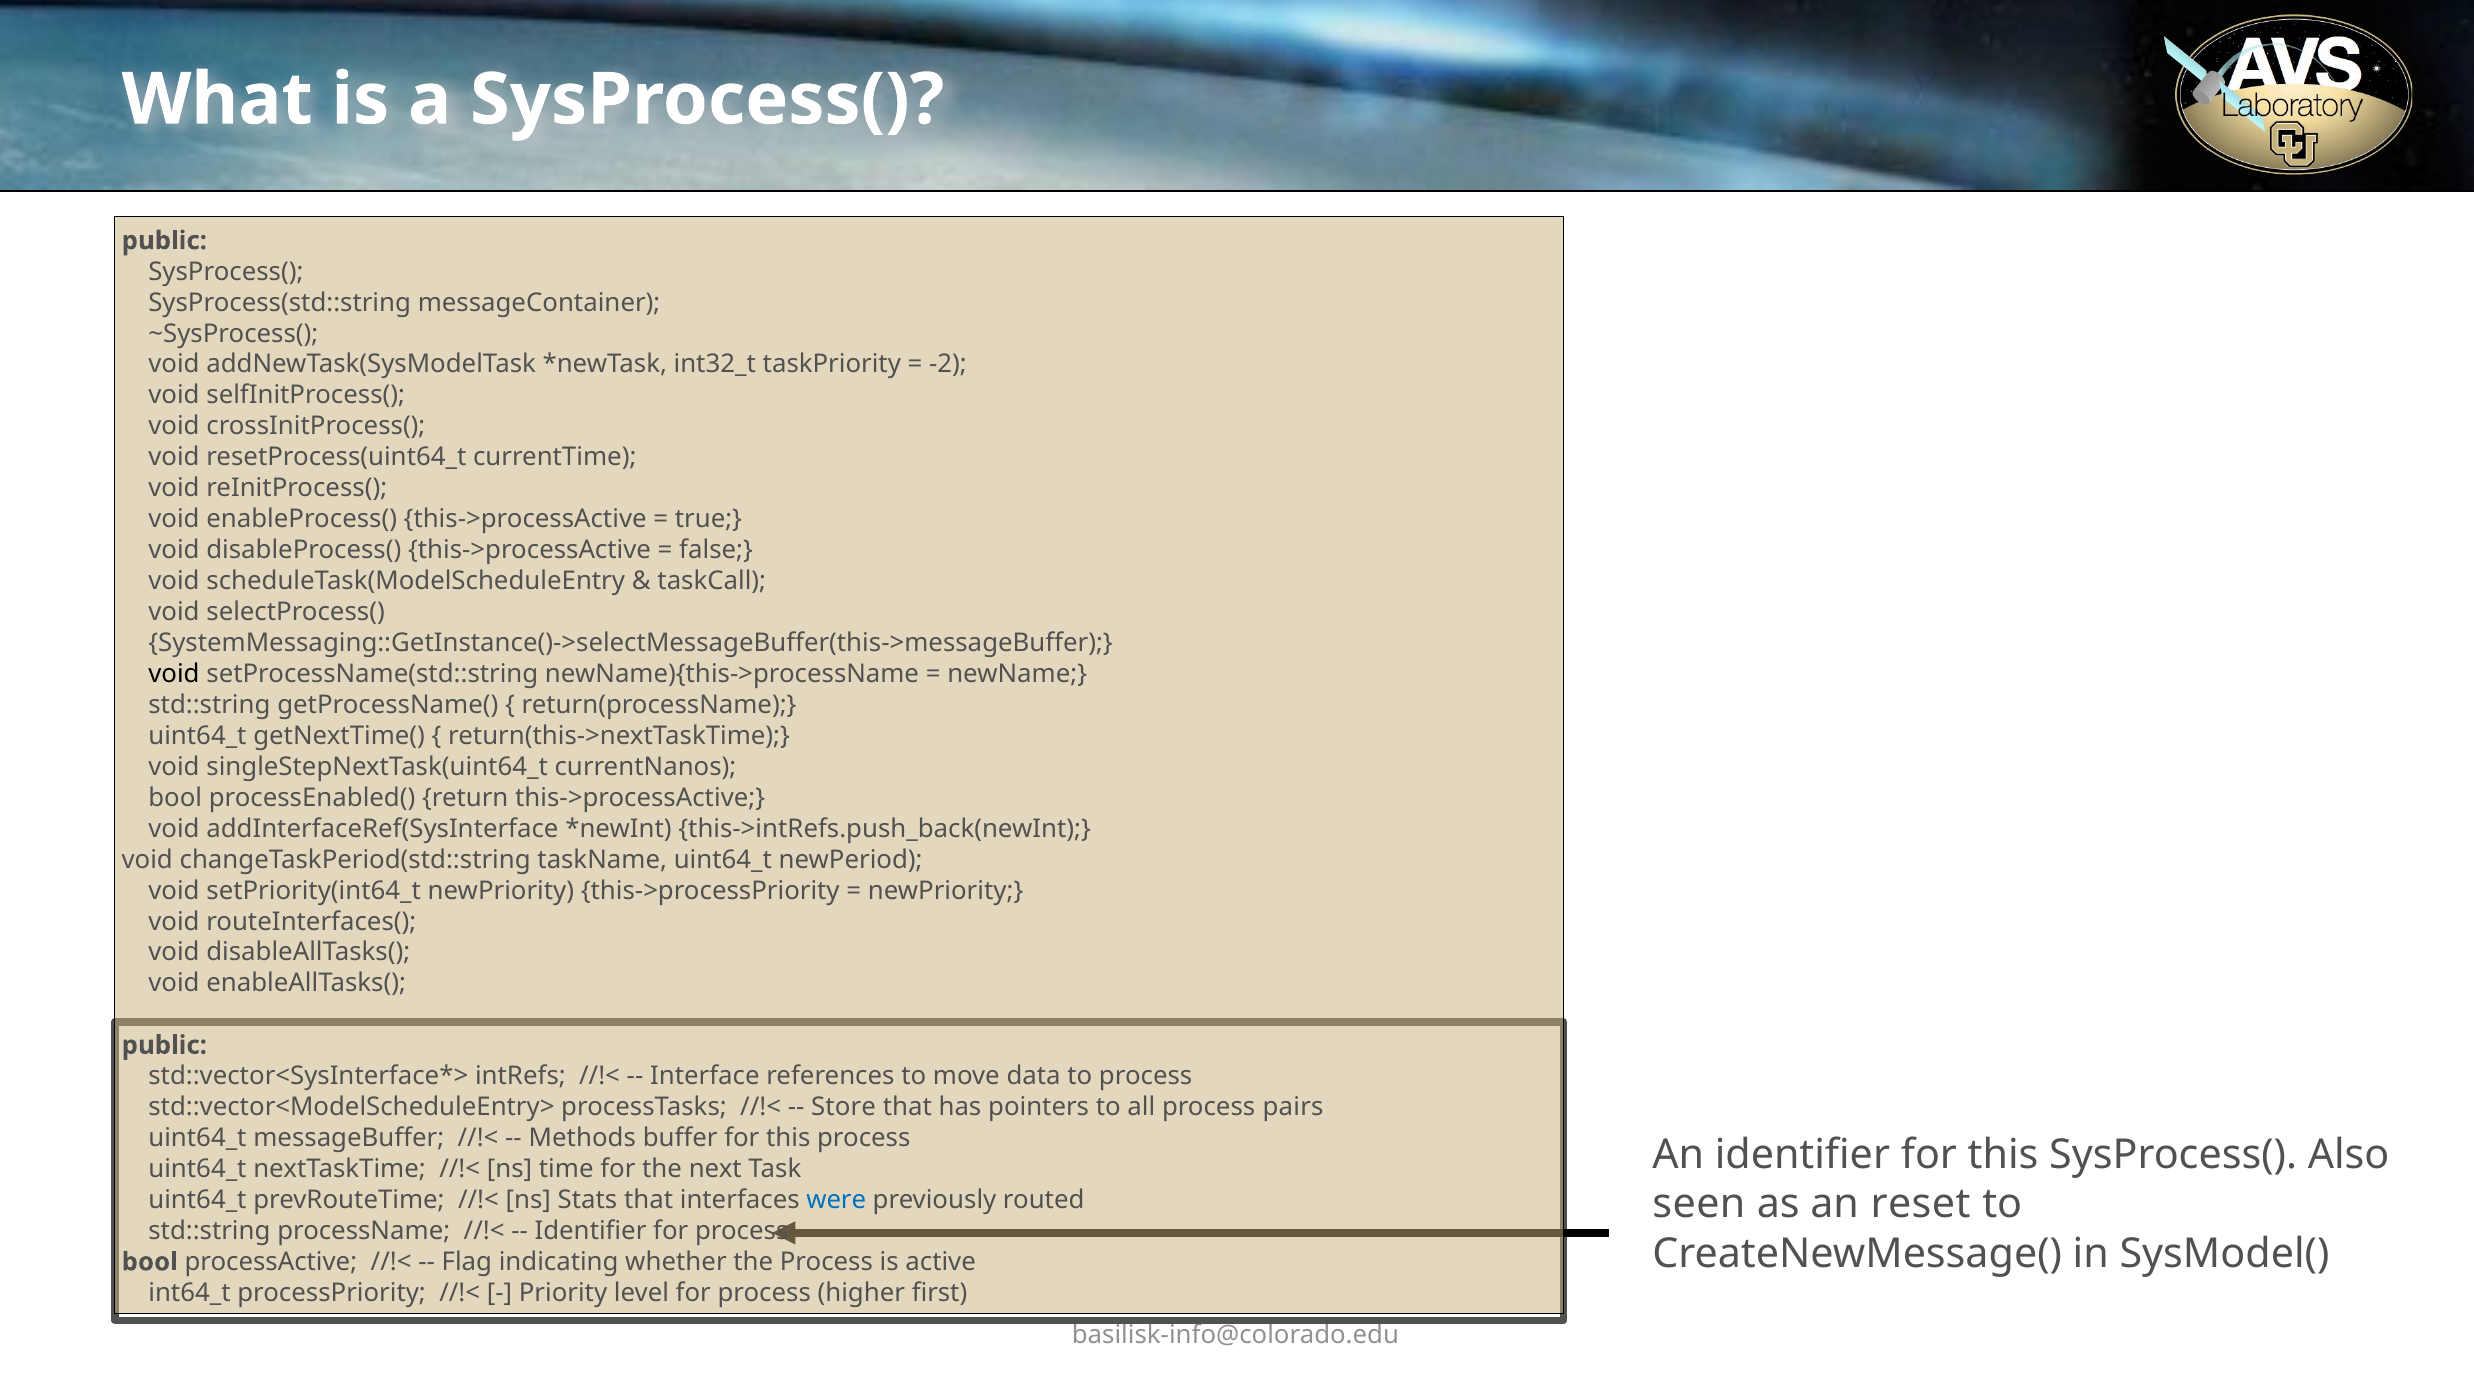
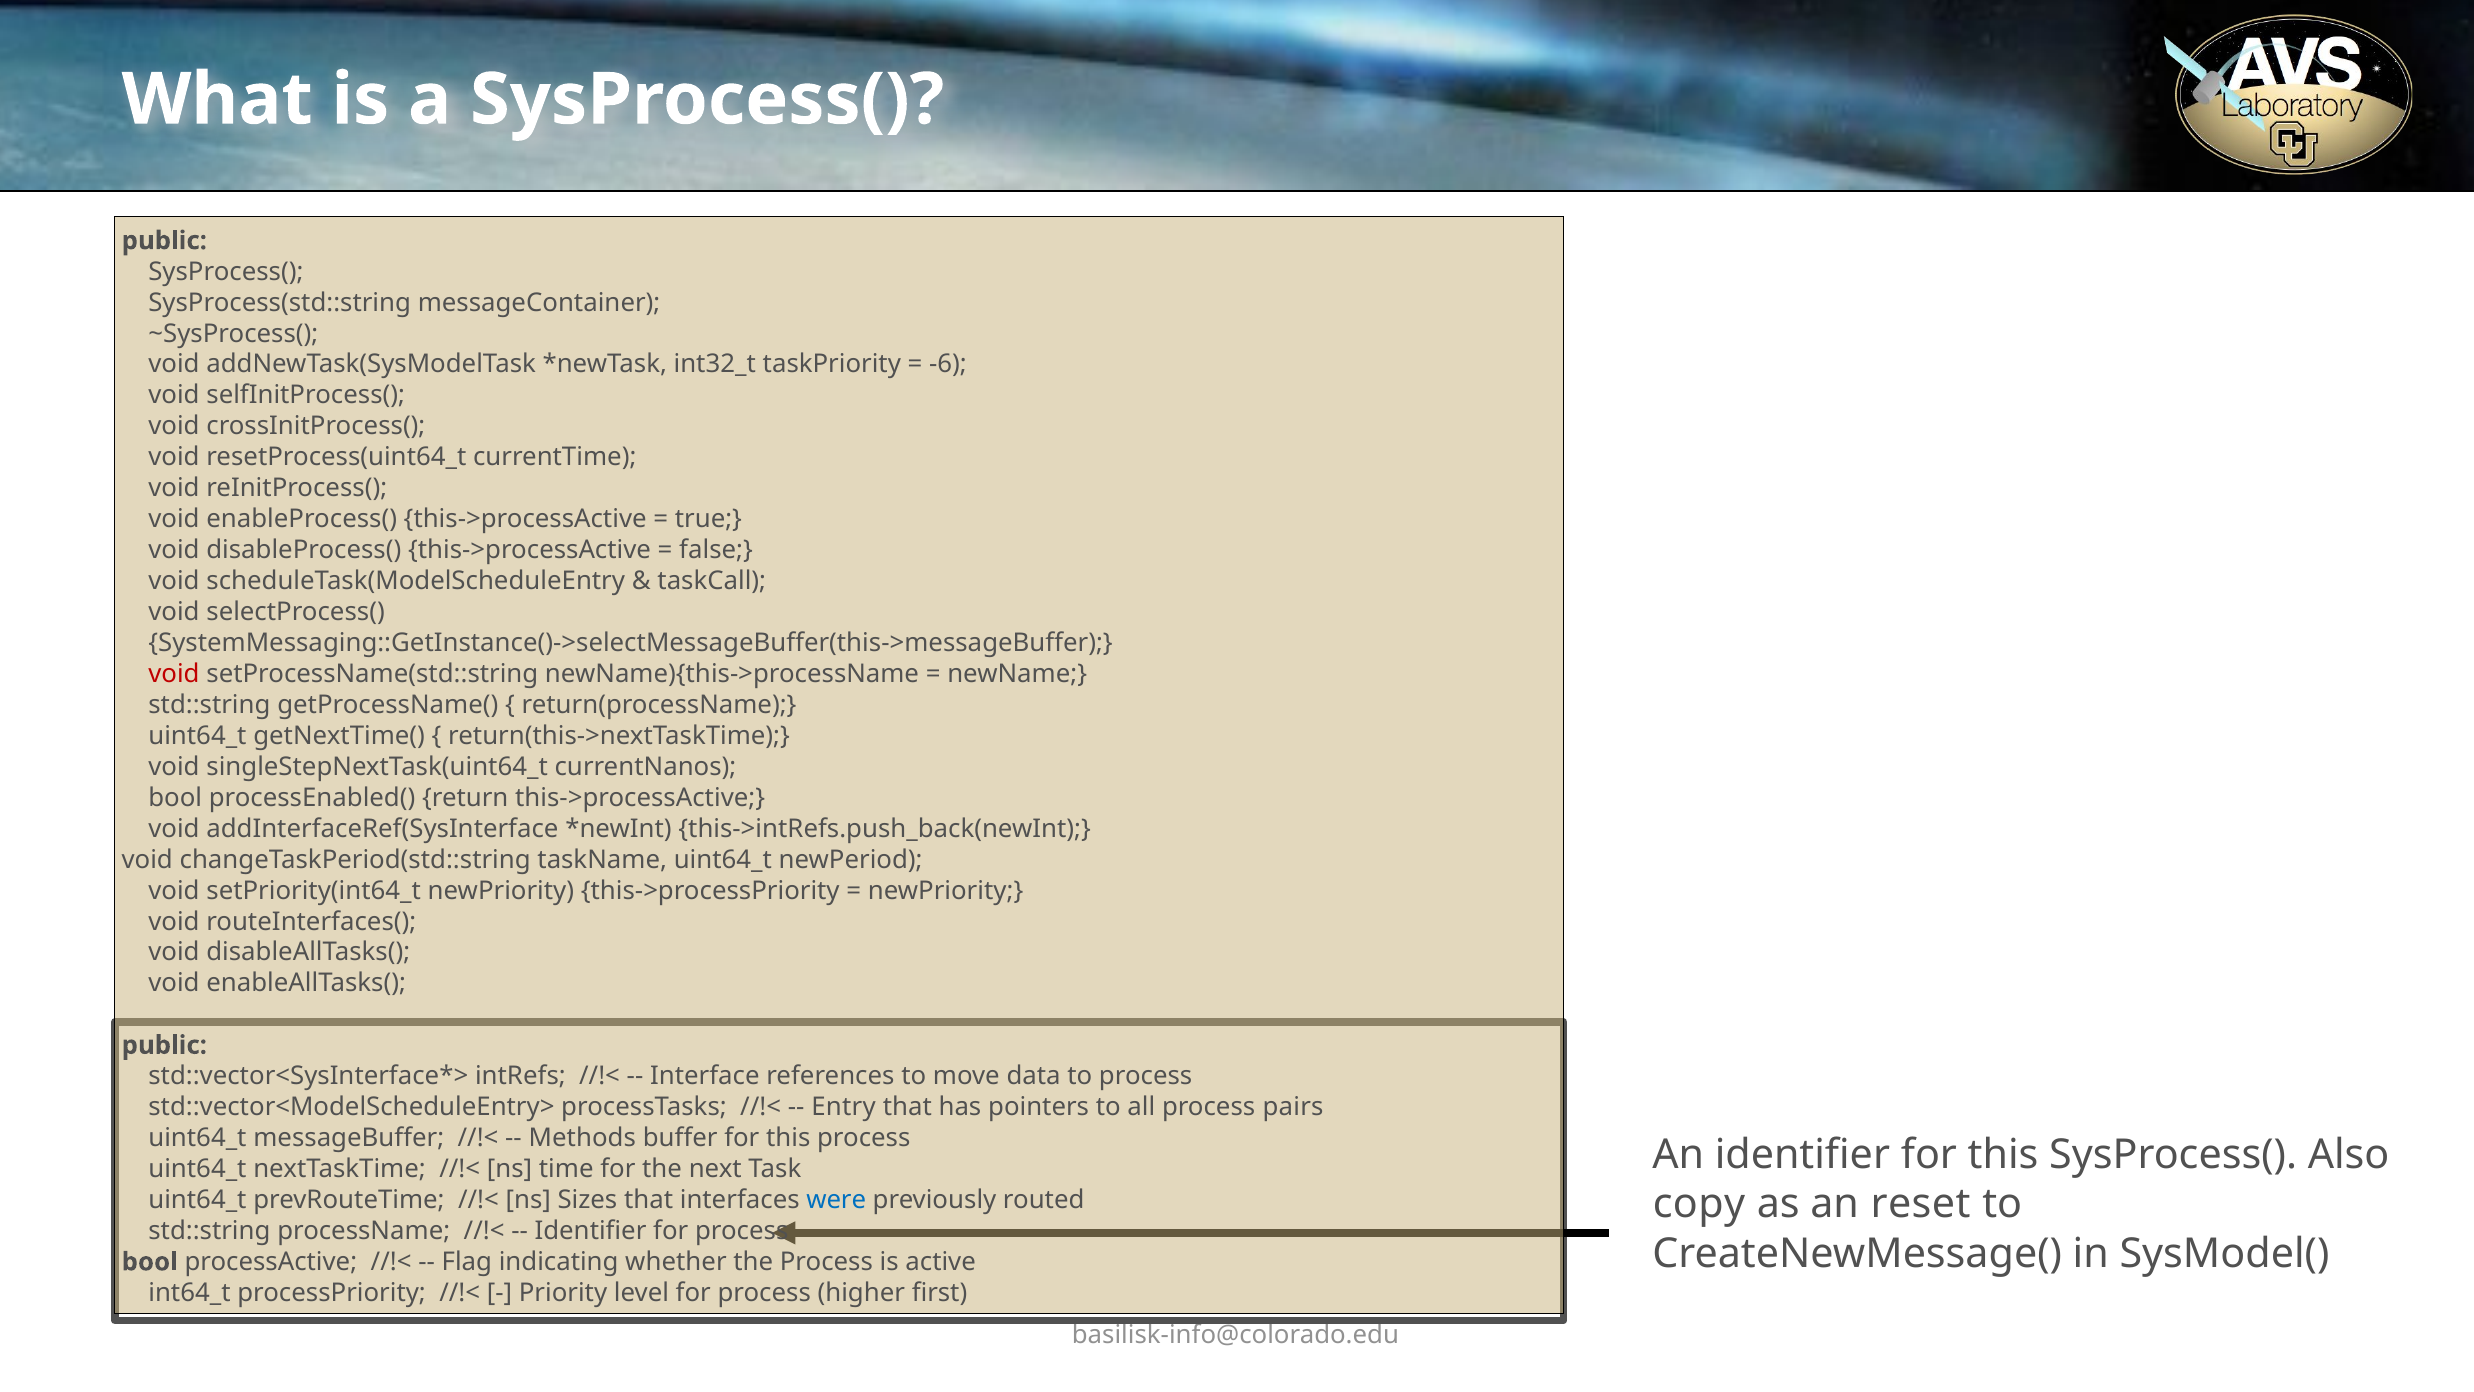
-2: -2 -> -6 (948, 364)
void colour: black -> red (174, 674)
Store: Store -> Entry (843, 1107)
seen: seen -> copy (1699, 1204)
Stats: Stats -> Sizes (587, 1200)
